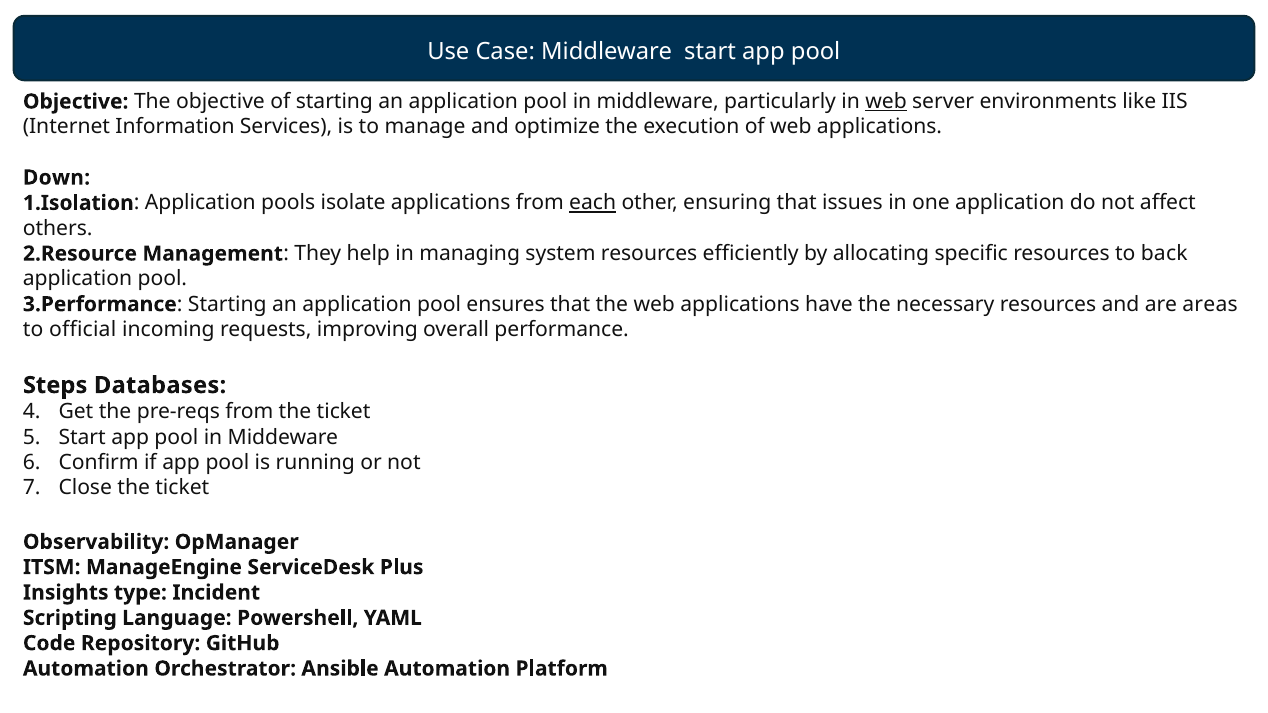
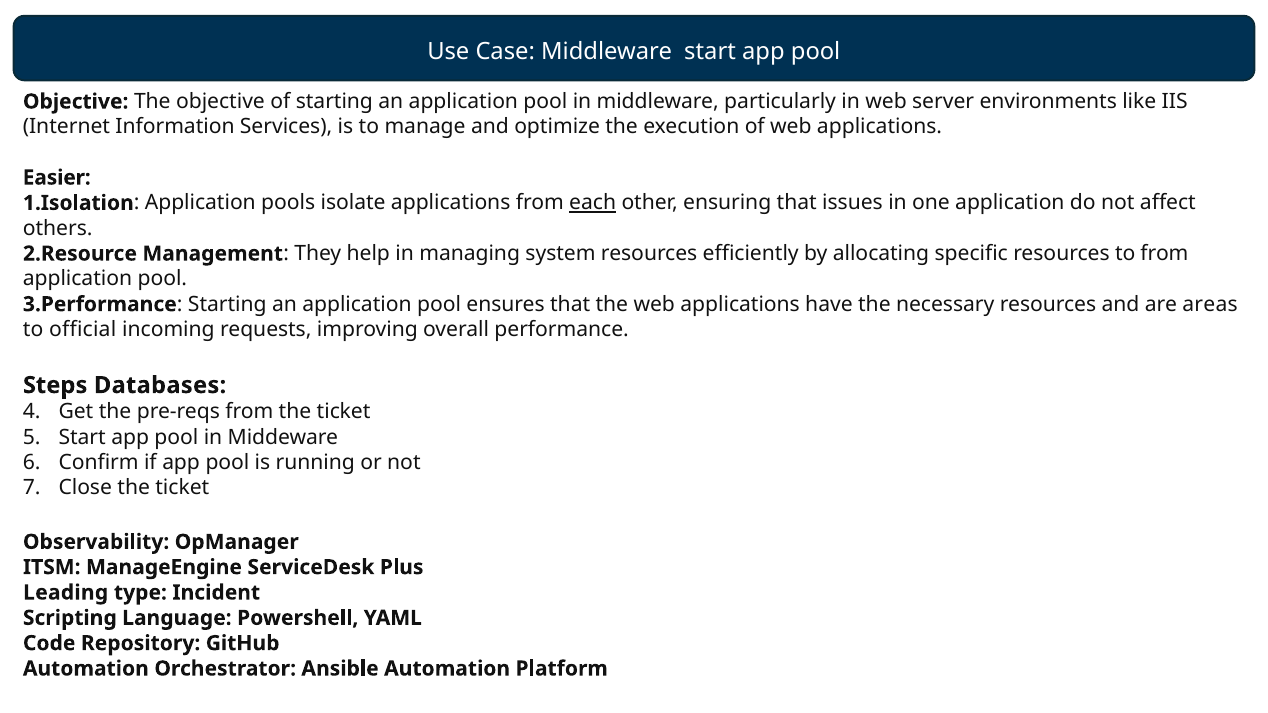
web underline: present -> none (886, 102)
Down: Down -> Easier (57, 178)
to back: back -> from (1164, 254)
Insights: Insights -> Leading (66, 593)
